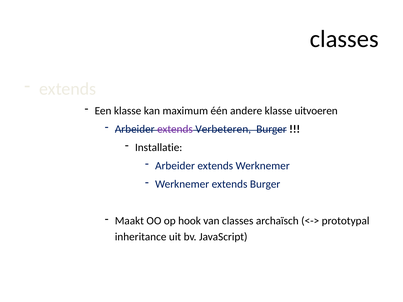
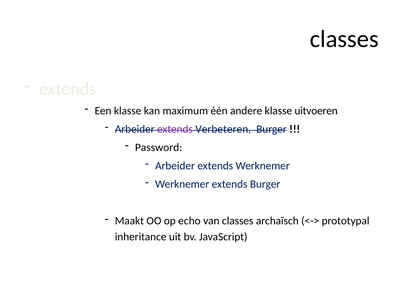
Installatie: Installatie -> Password (159, 148)
hook: hook -> echo (189, 221)
